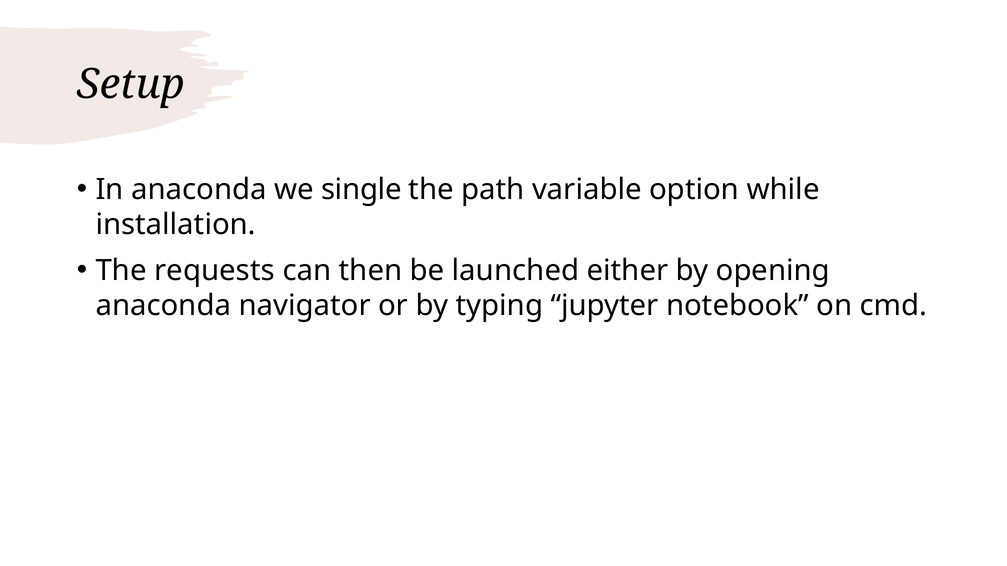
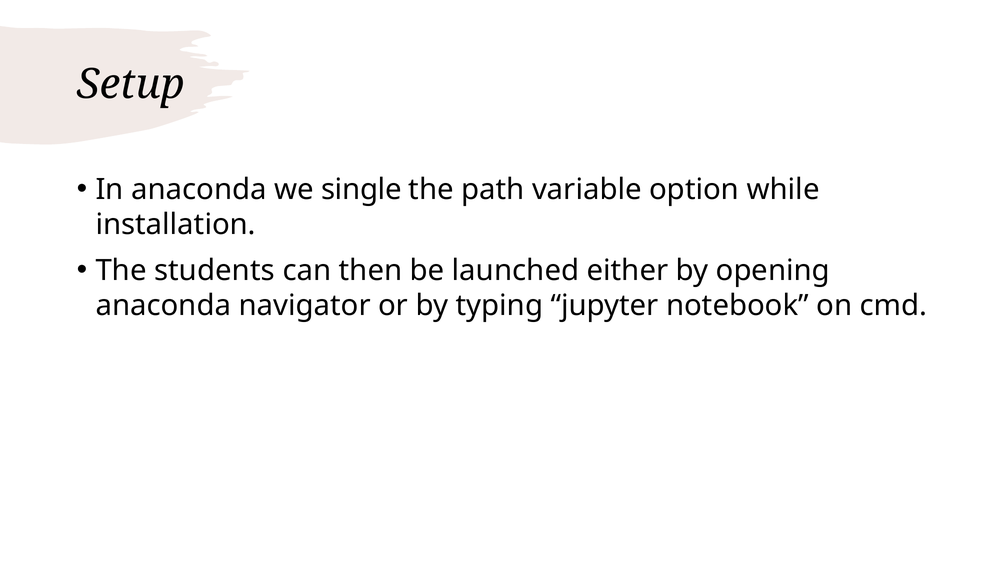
requests: requests -> students (215, 271)
